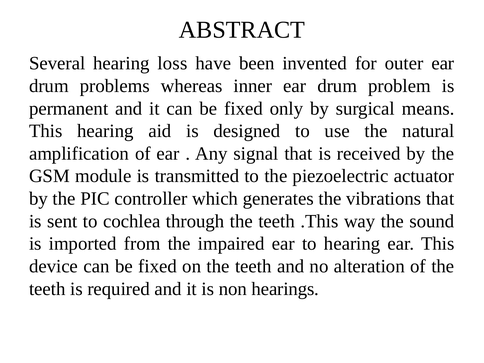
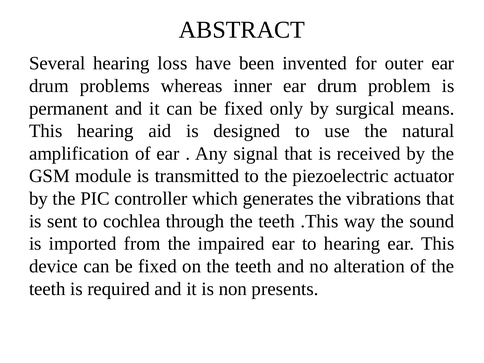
hearings: hearings -> presents (285, 289)
